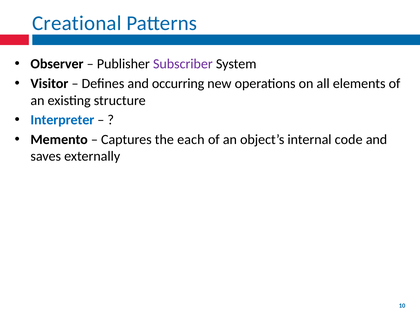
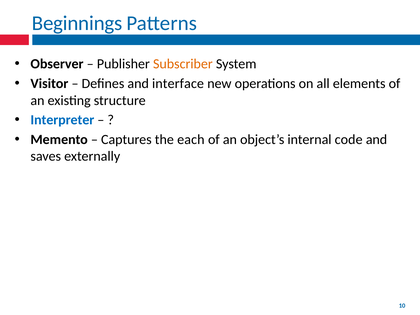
Creational: Creational -> Beginnings (77, 23)
Subscriber colour: purple -> orange (183, 64)
occurring: occurring -> interface (178, 84)
